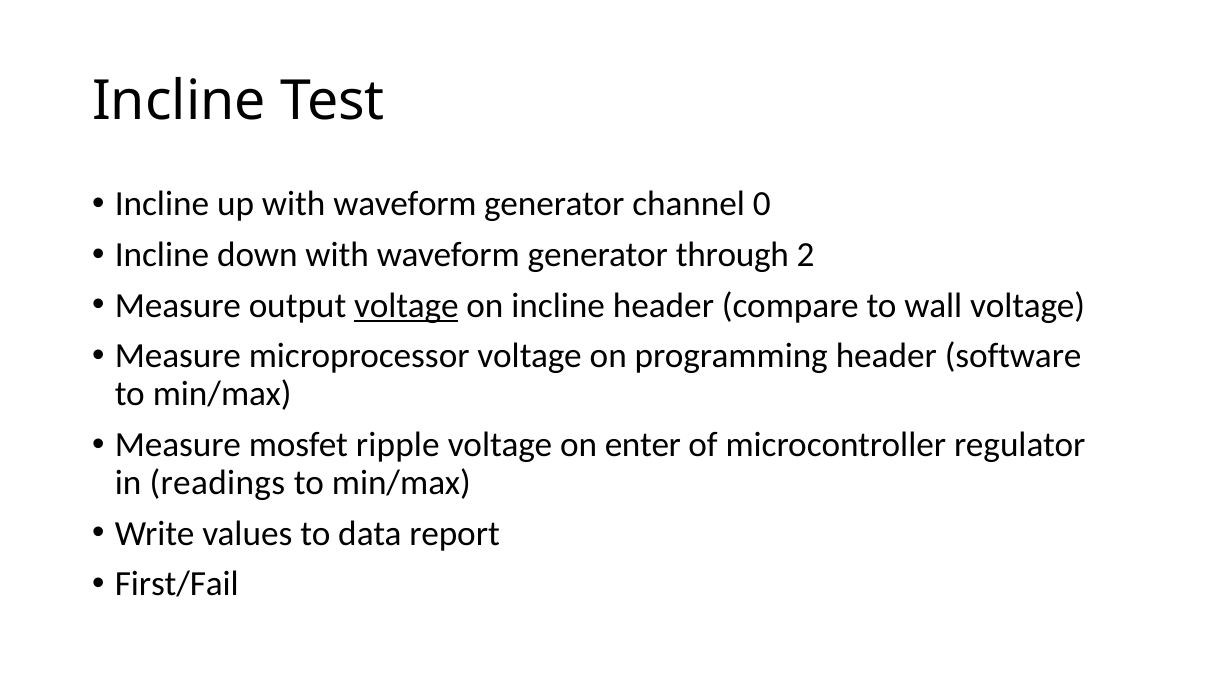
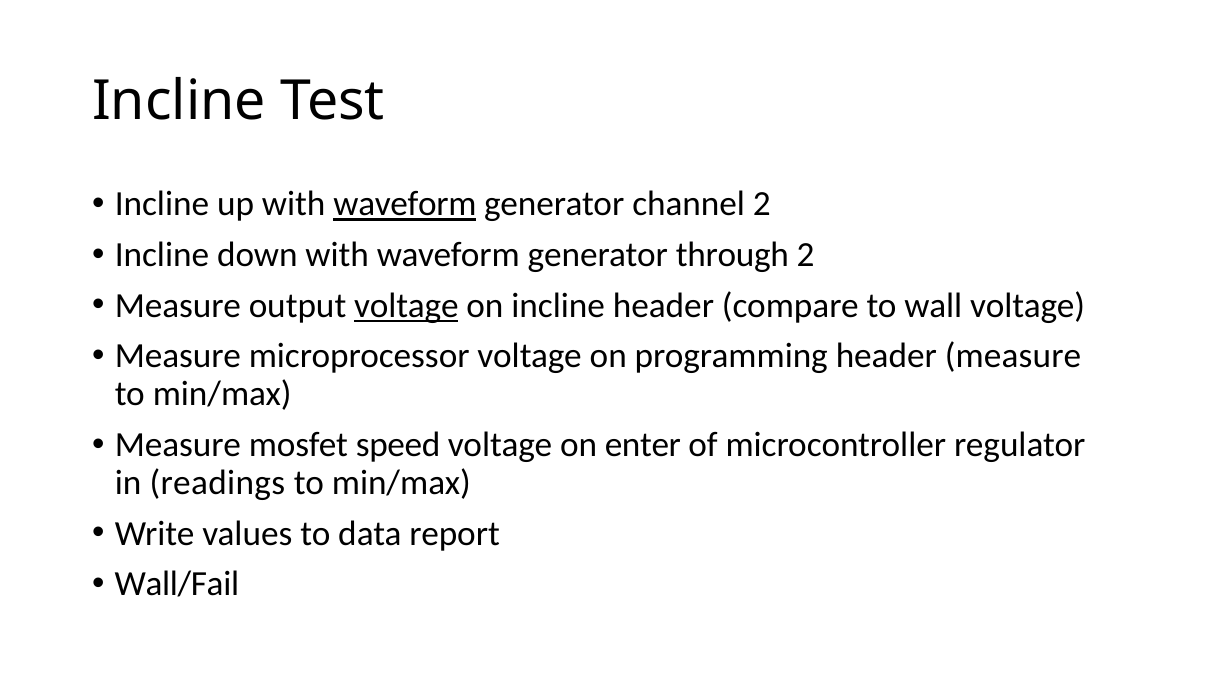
waveform underline: none -> present (405, 204)
channel 0: 0 -> 2 (762, 204)
header software: software -> measure (1013, 356)
ripple: ripple -> speed (398, 445)
First/Fail: First/Fail -> Wall/Fail (177, 584)
